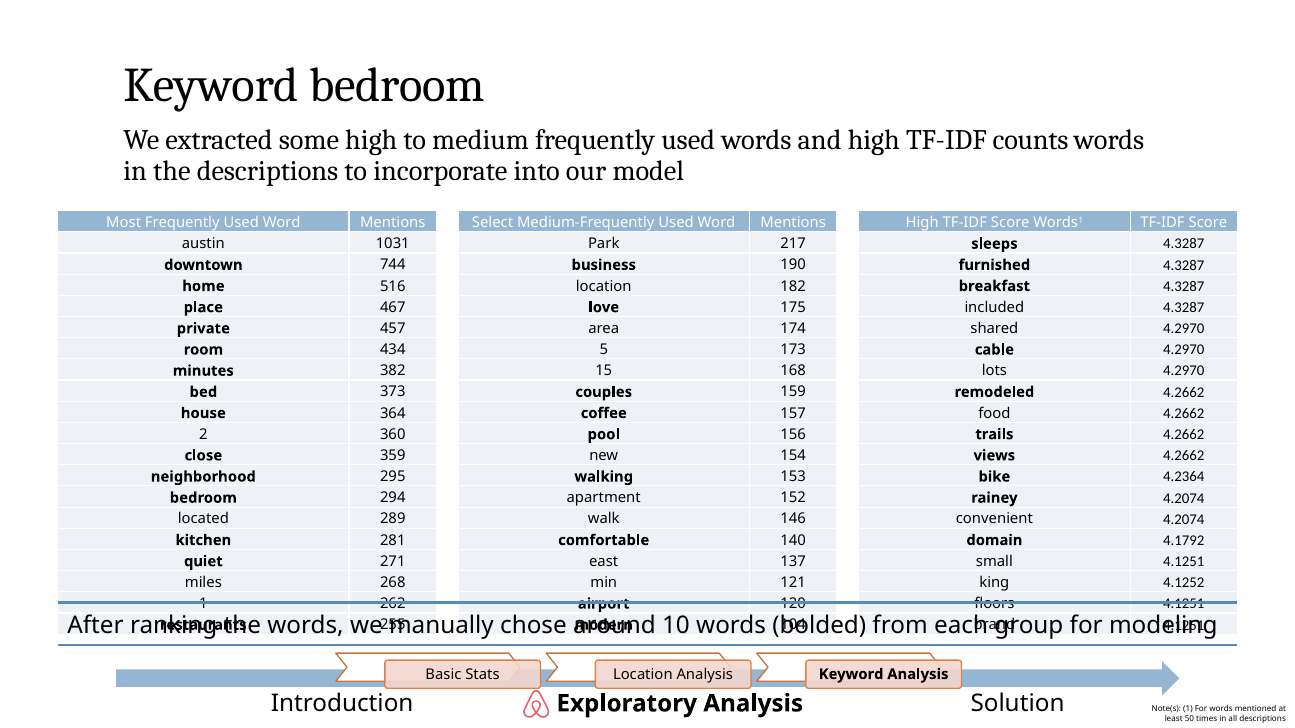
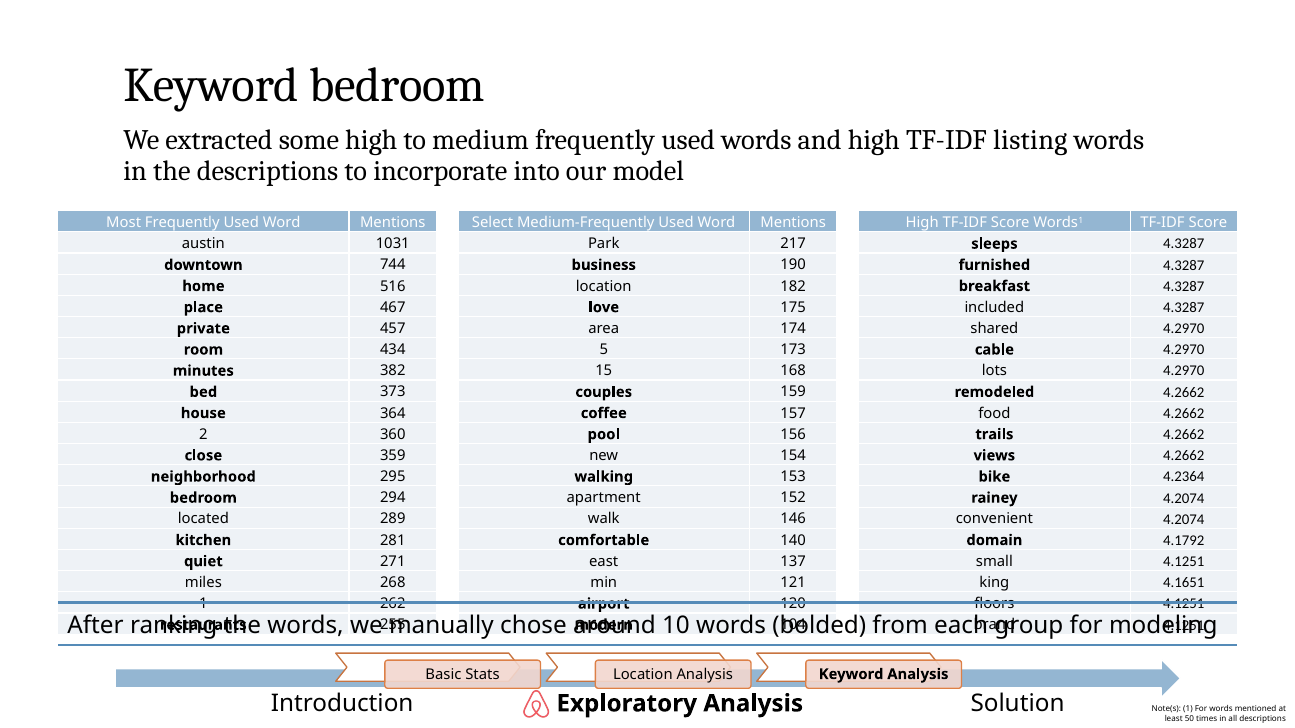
counts: counts -> listing (1030, 140)
4.1252: 4.1252 -> 4.1651 (1184, 583)
